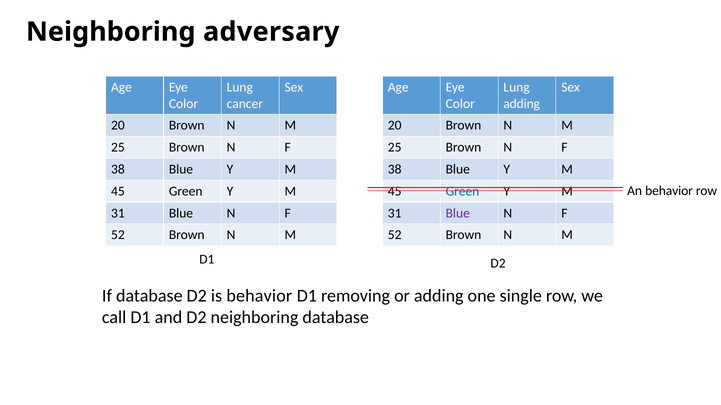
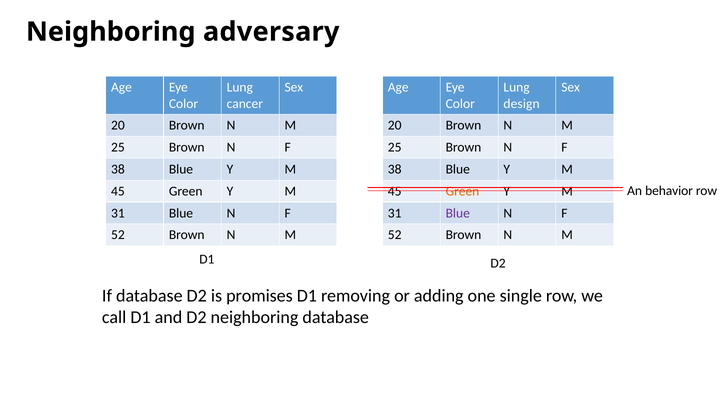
adding: adding -> design (522, 104)
Green colour: blue -> orange (462, 191)
is behavior: behavior -> promises (259, 296)
